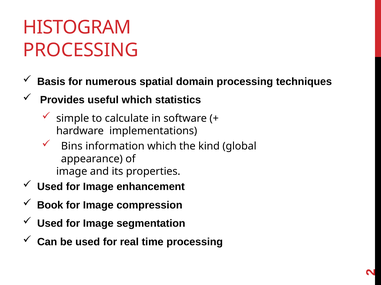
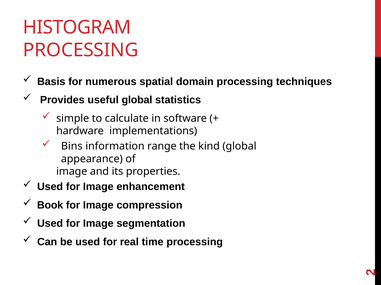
useful which: which -> global (137, 100)
information which: which -> range (162, 147)
